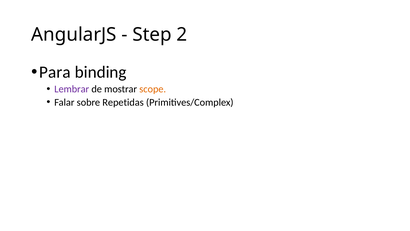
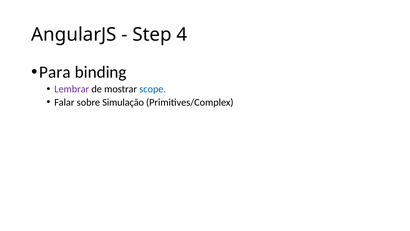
2: 2 -> 4 (182, 34)
scope colour: orange -> blue (153, 89)
Repetidas: Repetidas -> Simulação (123, 102)
